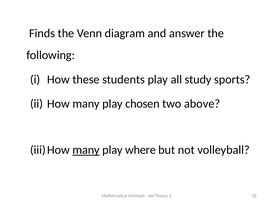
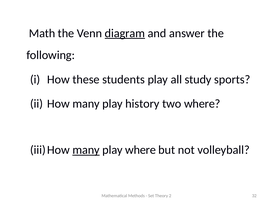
Finds: Finds -> Math (42, 33)
diagram underline: none -> present (125, 33)
chosen: chosen -> history (142, 104)
two above: above -> where (202, 104)
